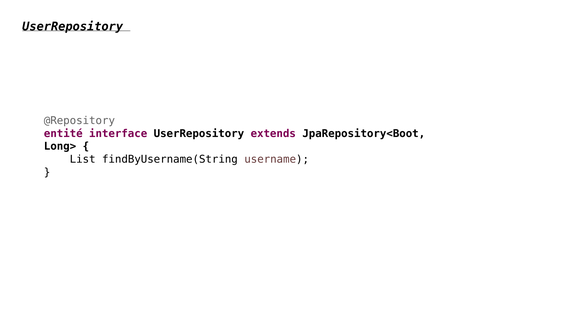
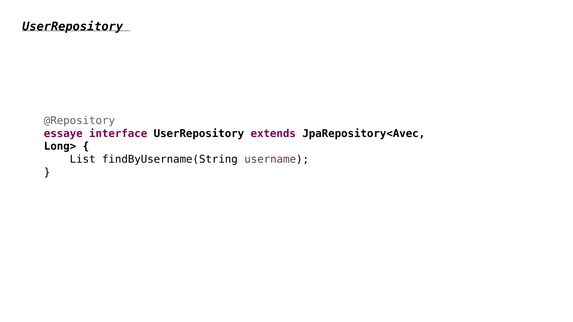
entité: entité -> essaye (63, 134)
JpaRepository<Boot: JpaRepository<Boot -> JpaRepository<Avec (364, 134)
